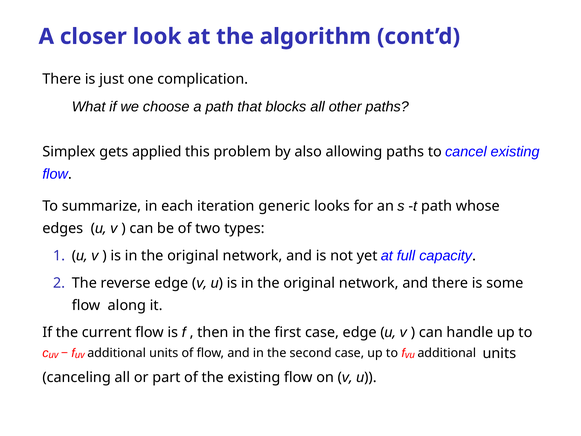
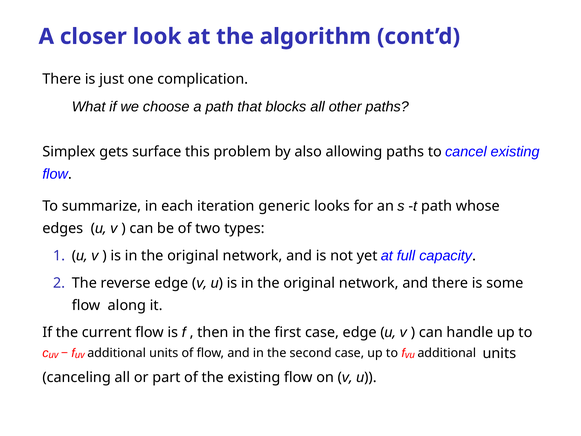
applied: applied -> surface (157, 152)
